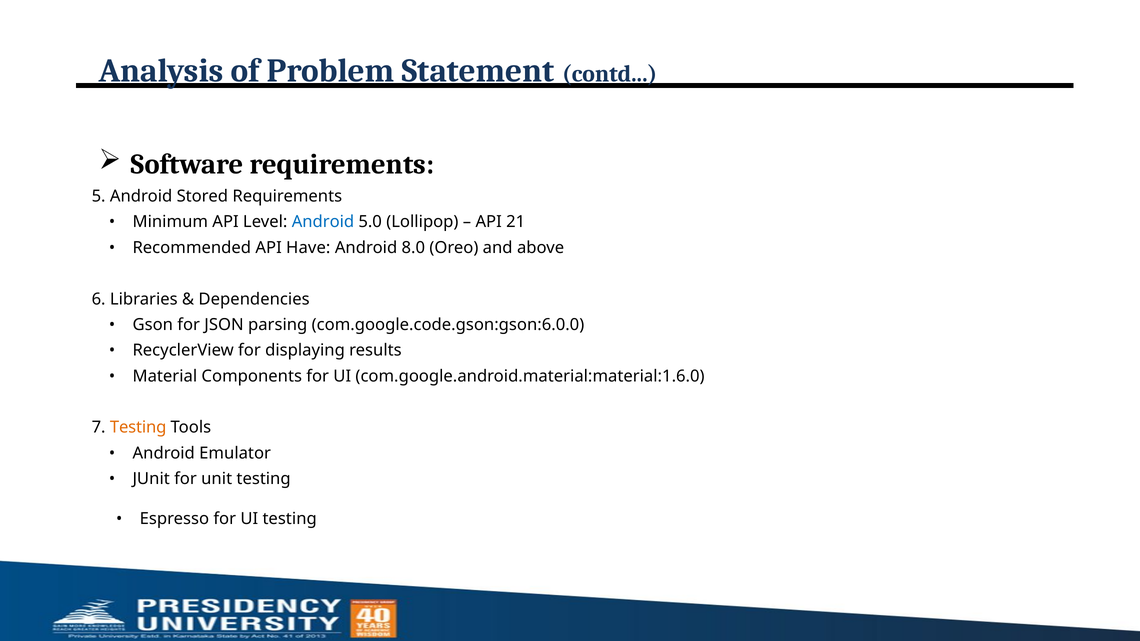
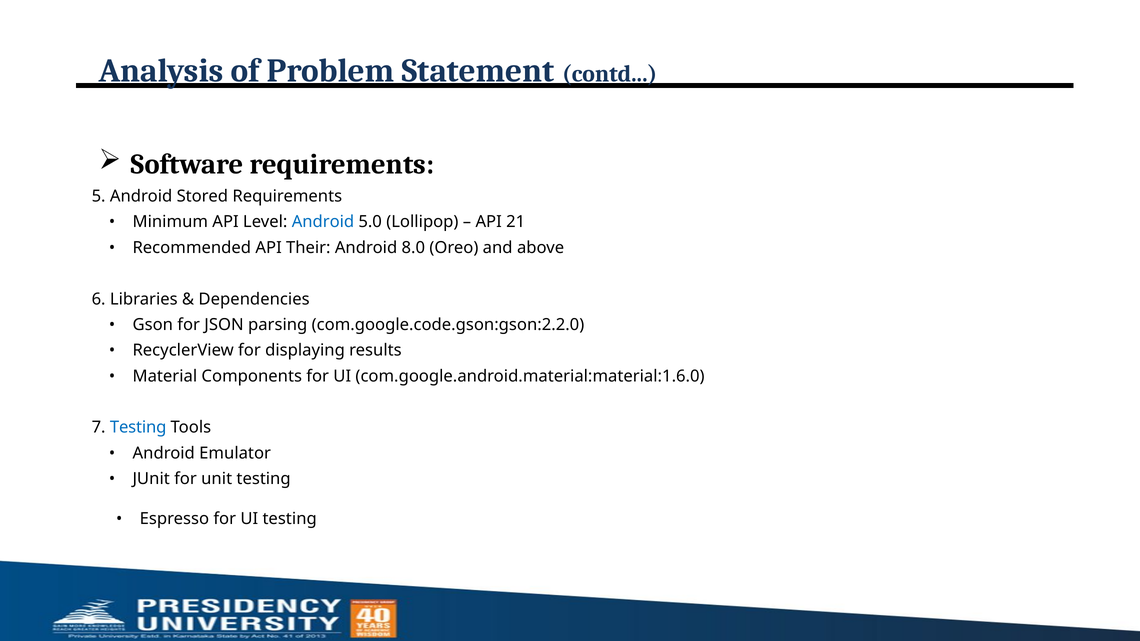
Have: Have -> Their (308, 248)
com.google.code.gson:gson:6.0.0: com.google.code.gson:gson:6.0.0 -> com.google.code.gson:gson:2.2.0 (448, 325)
Testing colour: orange -> blue (138, 428)
